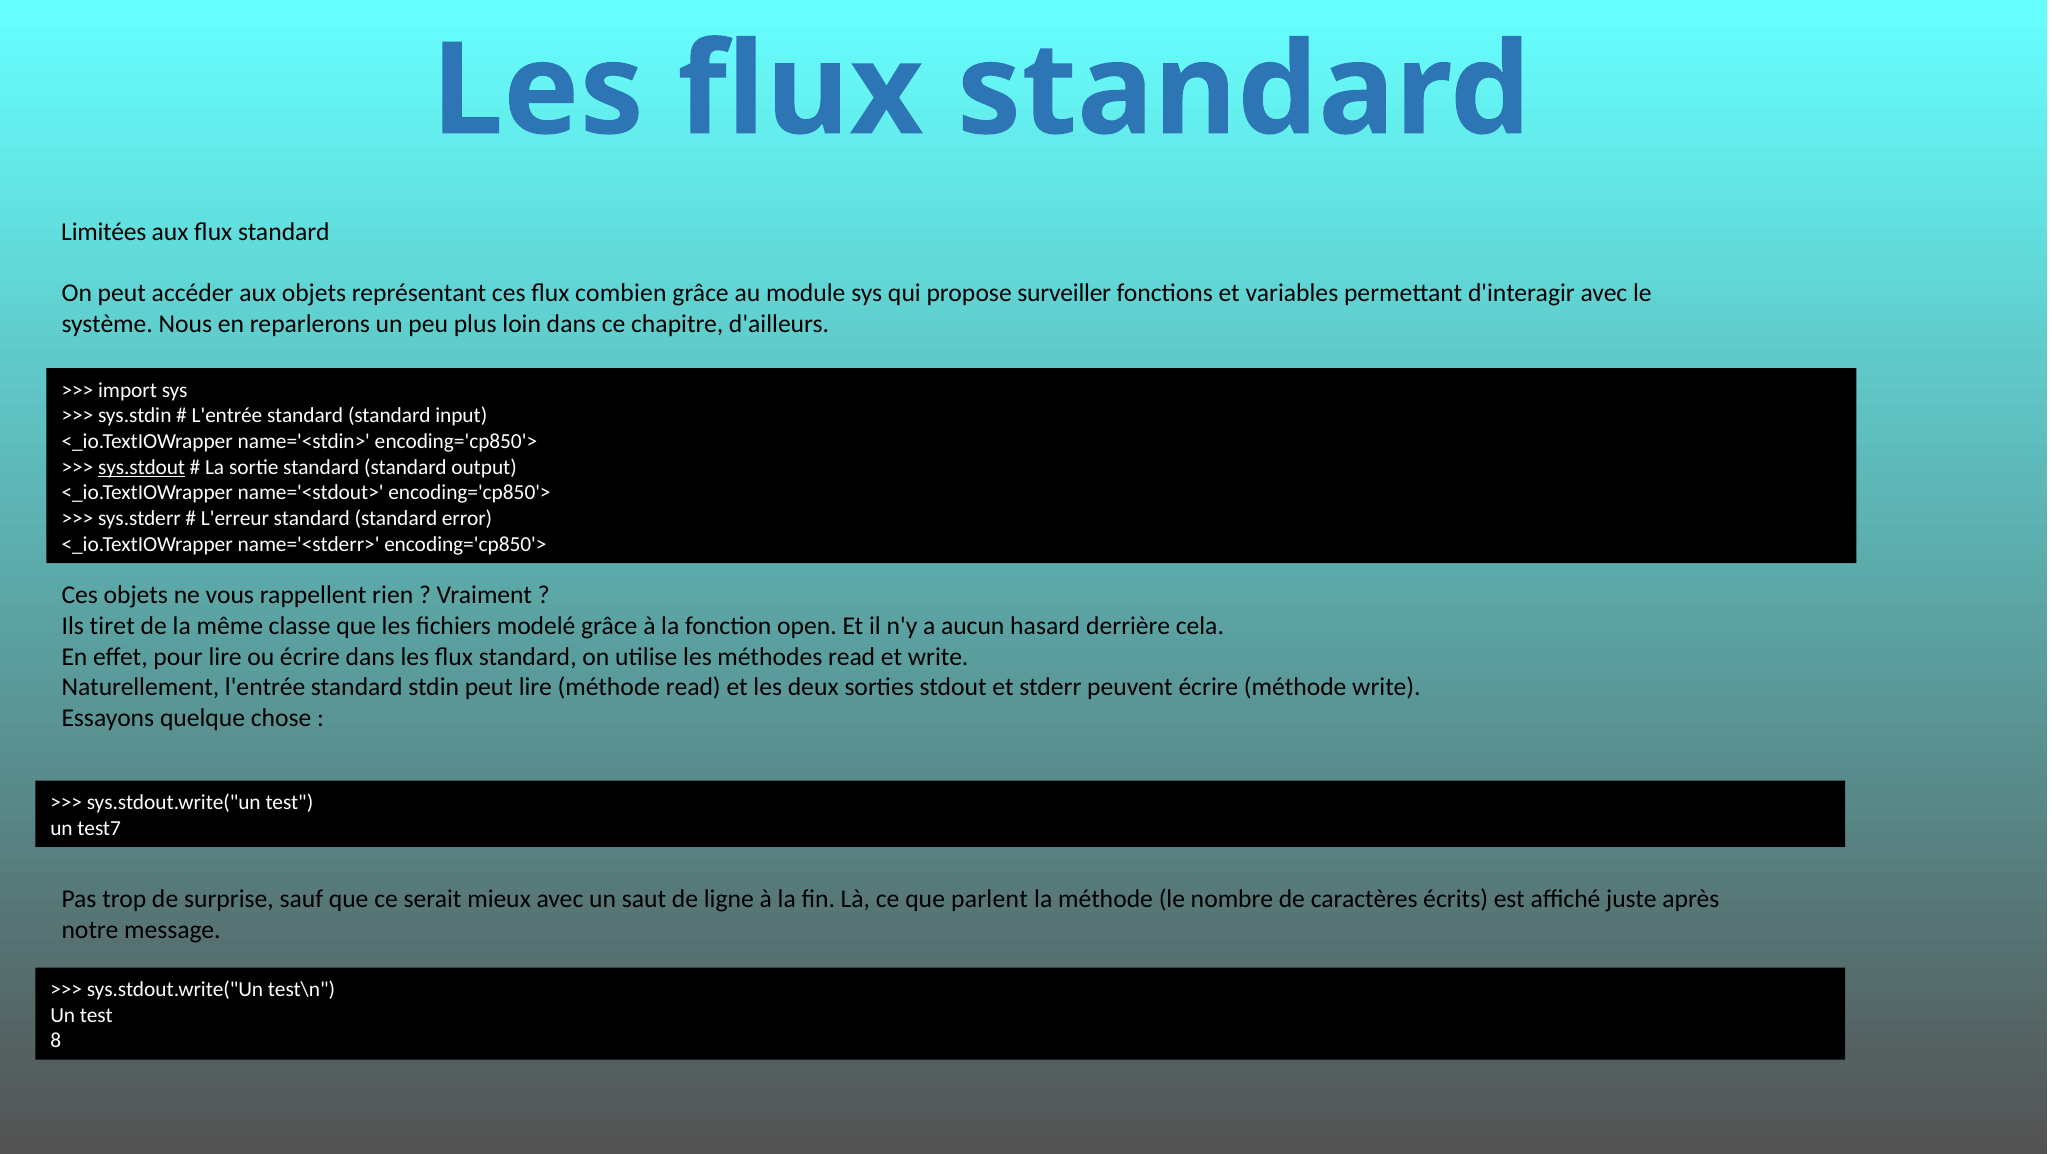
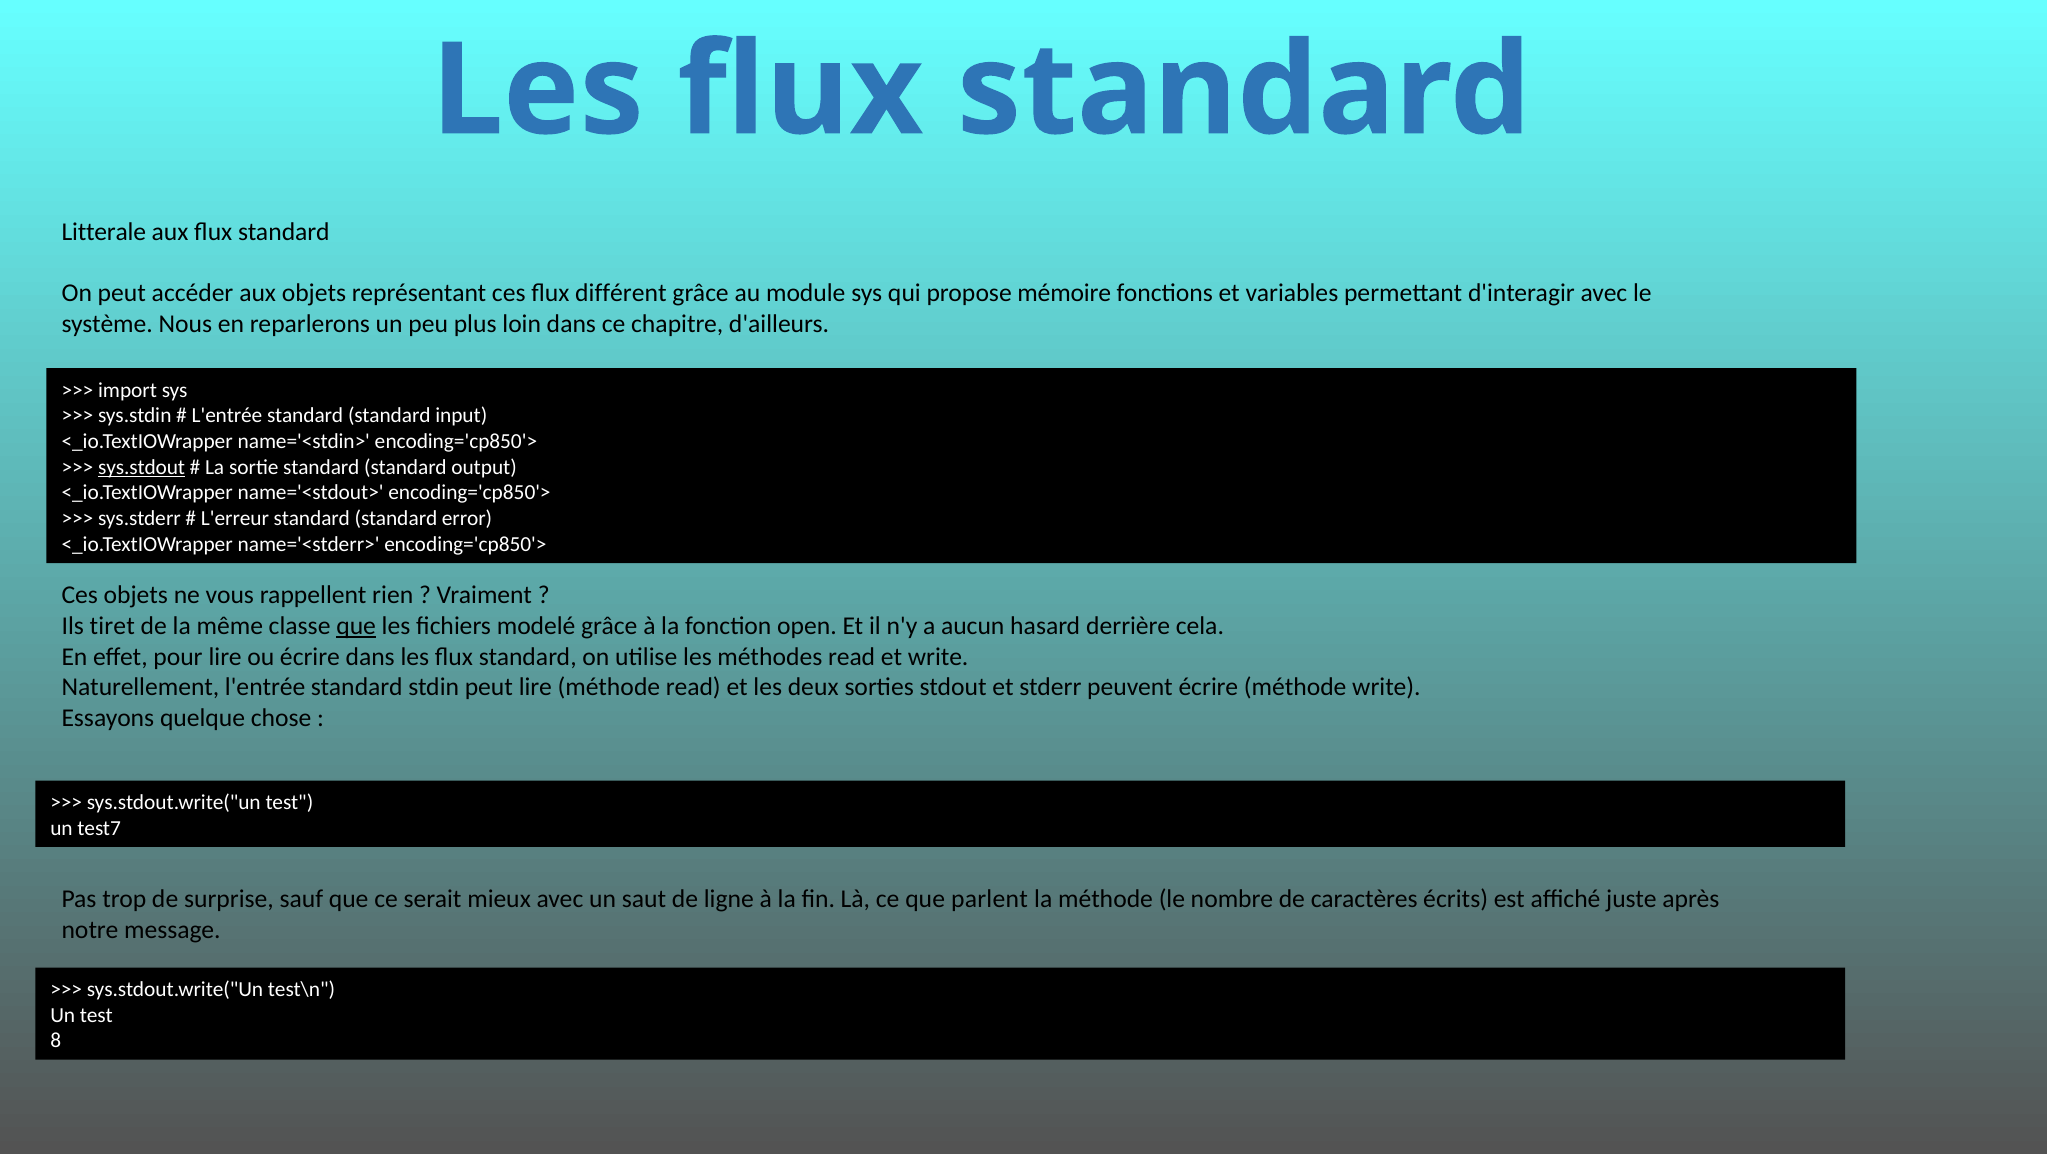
Limitées: Limitées -> Litterale (104, 232)
combien: combien -> différent (621, 293)
surveiller: surveiller -> mémoire (1064, 293)
que underline: none -> present (356, 626)
